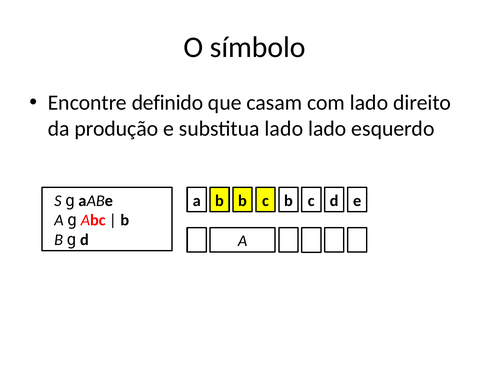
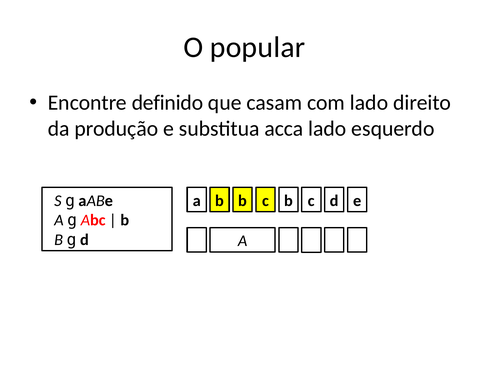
símbolo: símbolo -> popular (258, 47)
substitua lado: lado -> acca (284, 129)
